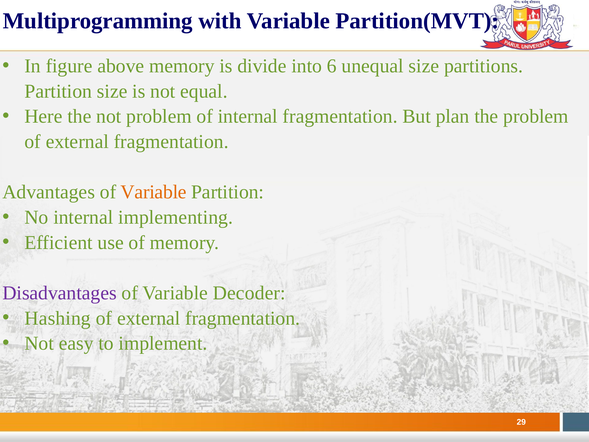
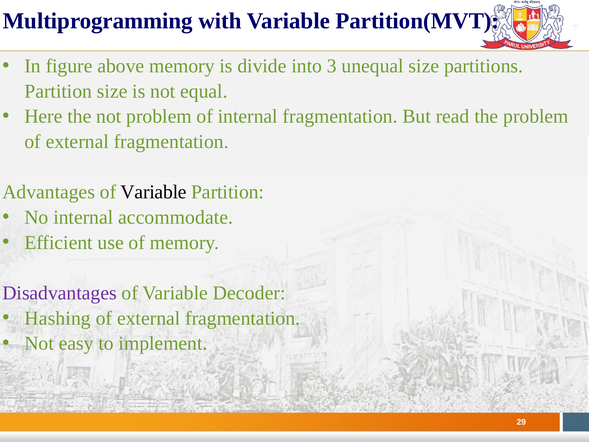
6: 6 -> 3 (332, 66)
plan: plan -> read (453, 116)
Variable colour: orange -> black (154, 192)
implementing: implementing -> accommodate (176, 217)
